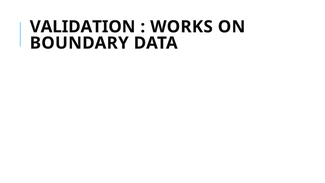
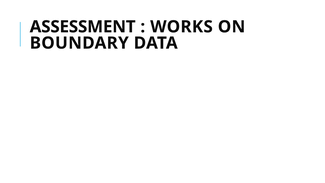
VALIDATION: VALIDATION -> ASSESSMENT (83, 27)
